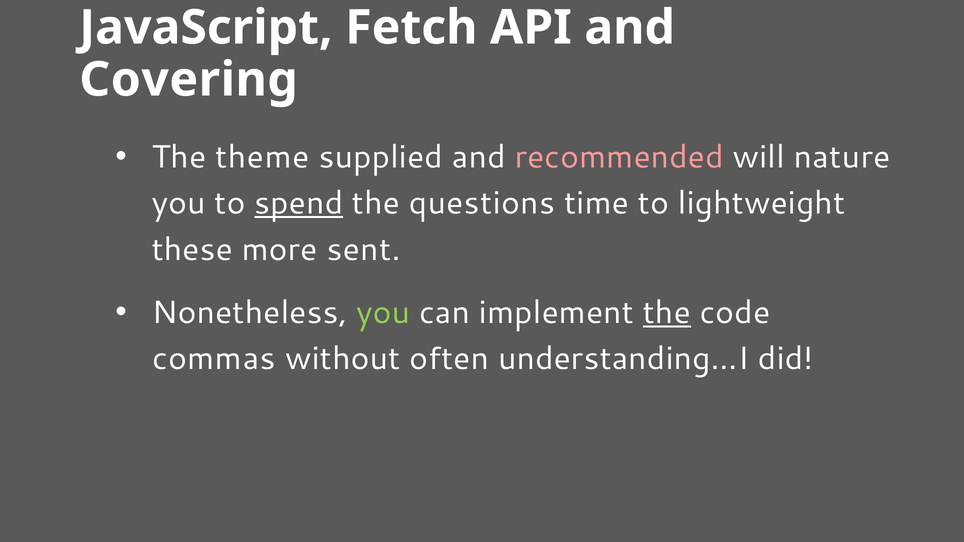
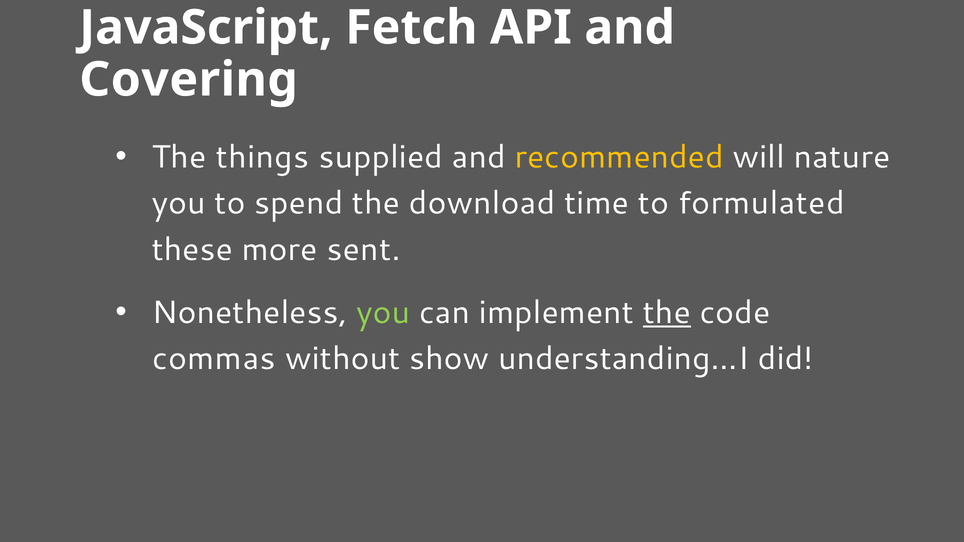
theme: theme -> things (262, 157)
recommended colour: pink -> yellow (619, 157)
spend underline: present -> none (299, 203)
questions: questions -> download (482, 203)
lightweight: lightweight -> formulated (761, 203)
often: often -> show (449, 359)
